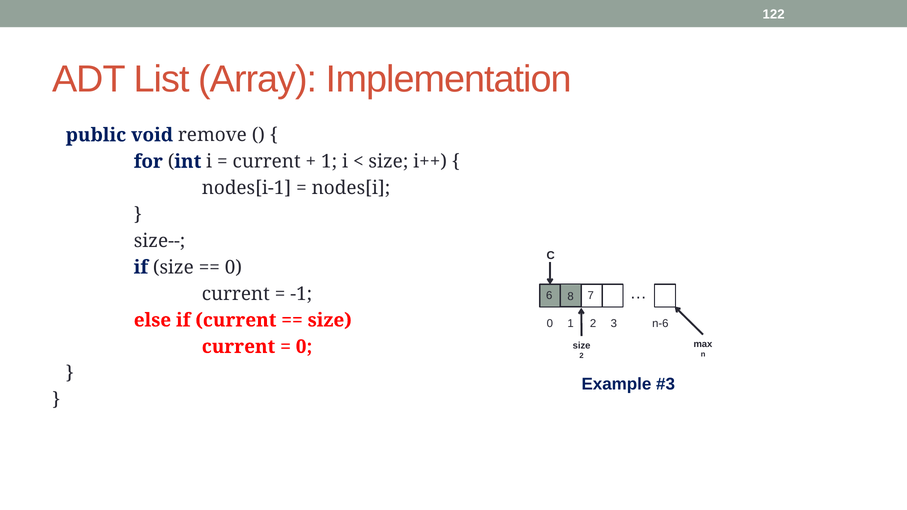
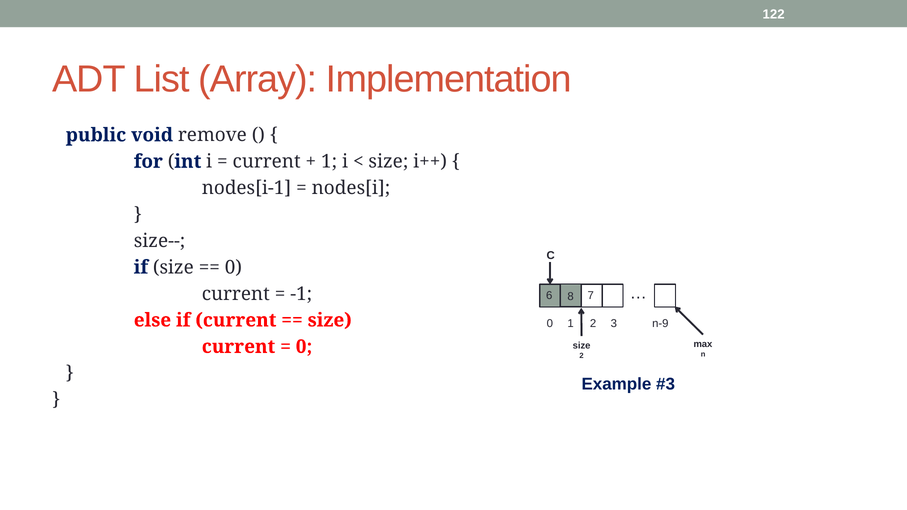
n-6: n-6 -> n-9 (660, 324)
